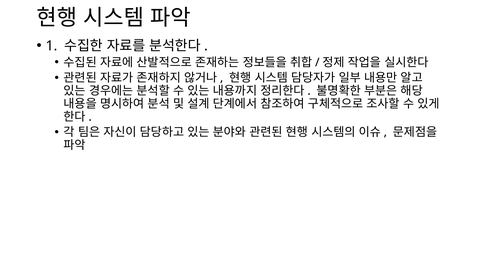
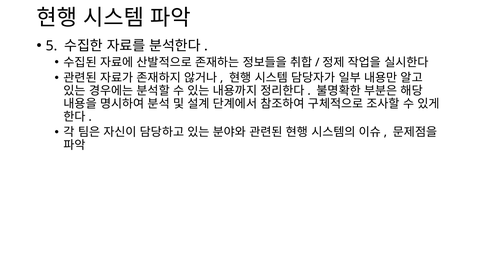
1: 1 -> 5 (51, 46)
